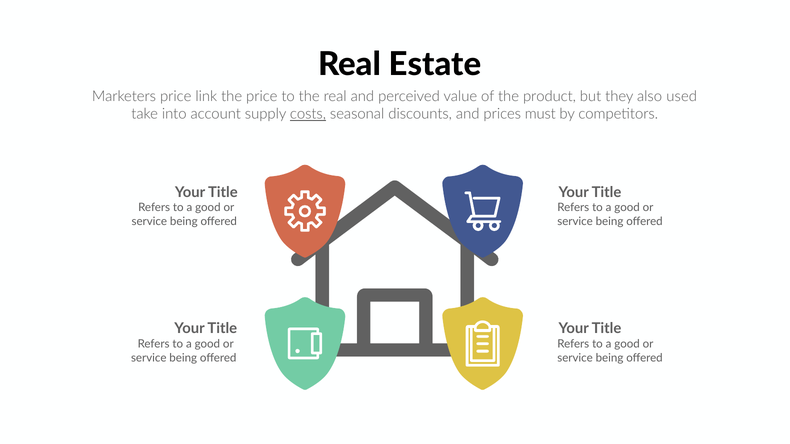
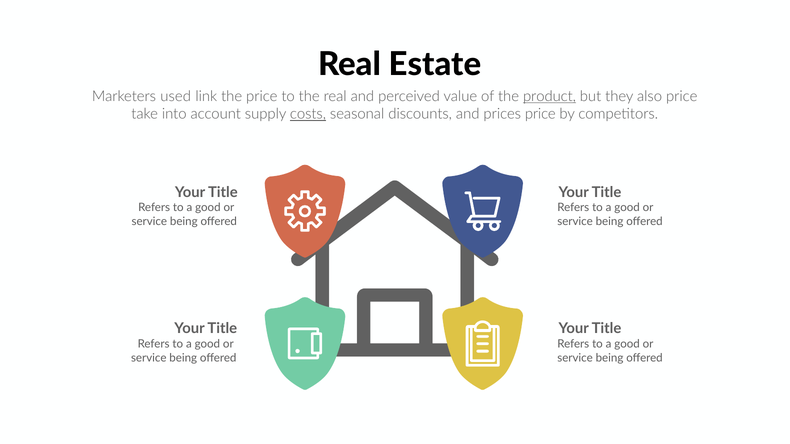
Marketers price: price -> used (176, 96)
product underline: none -> present (549, 96)
also used: used -> price (682, 96)
prices must: must -> price (540, 114)
